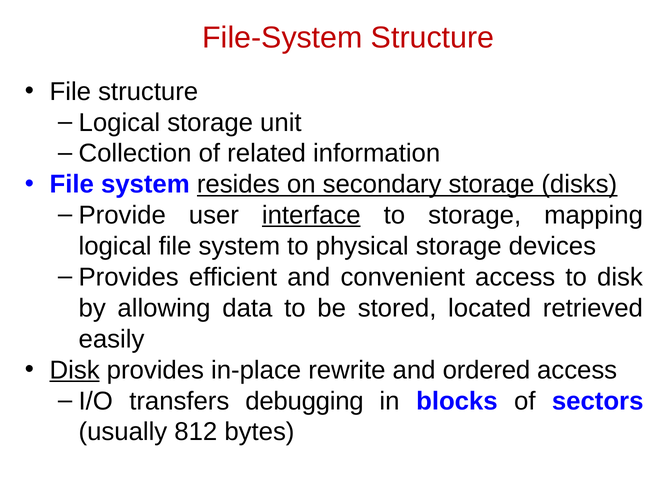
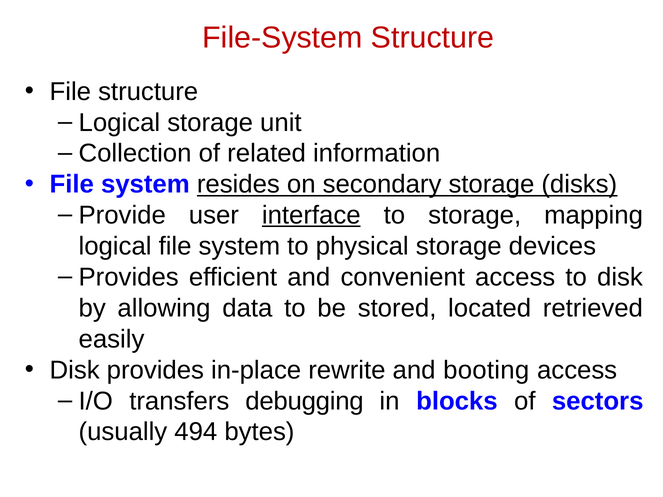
Disk underline: present -> none (75, 370)
ordered: ordered -> booting (486, 370)
812: 812 -> 494 (196, 432)
